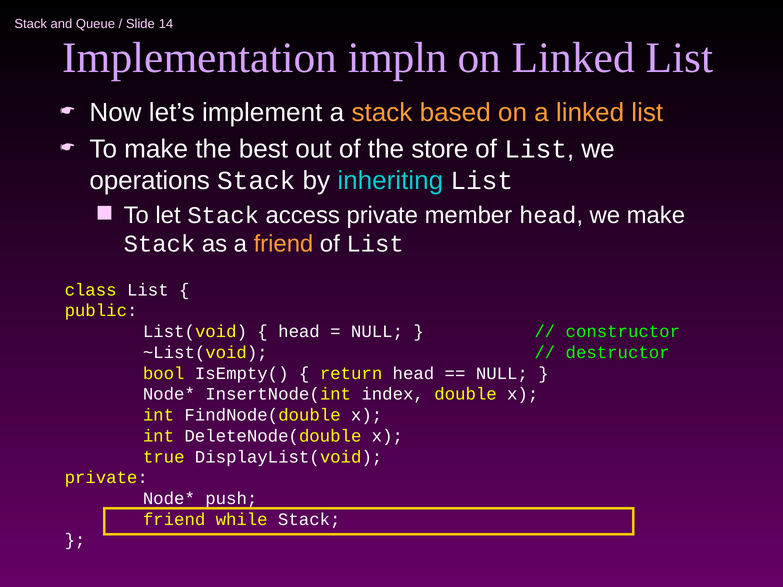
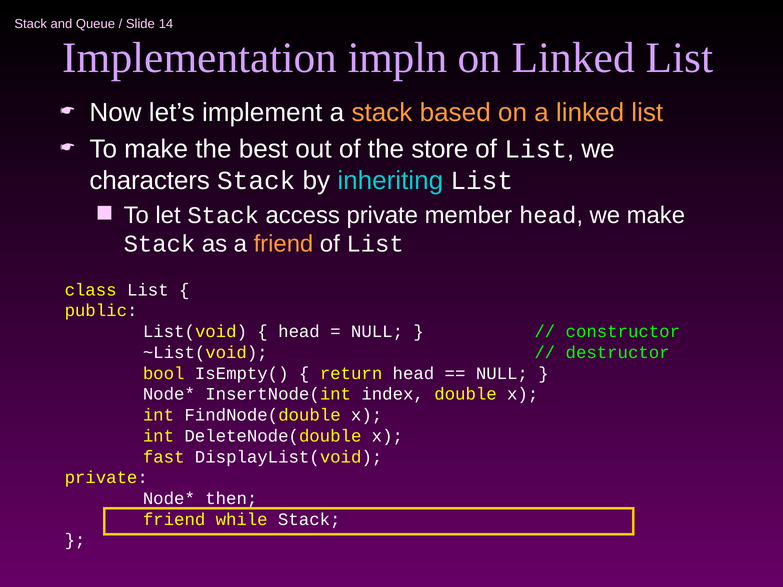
operations: operations -> characters (150, 181)
true: true -> fast (164, 457)
push: push -> then (231, 499)
